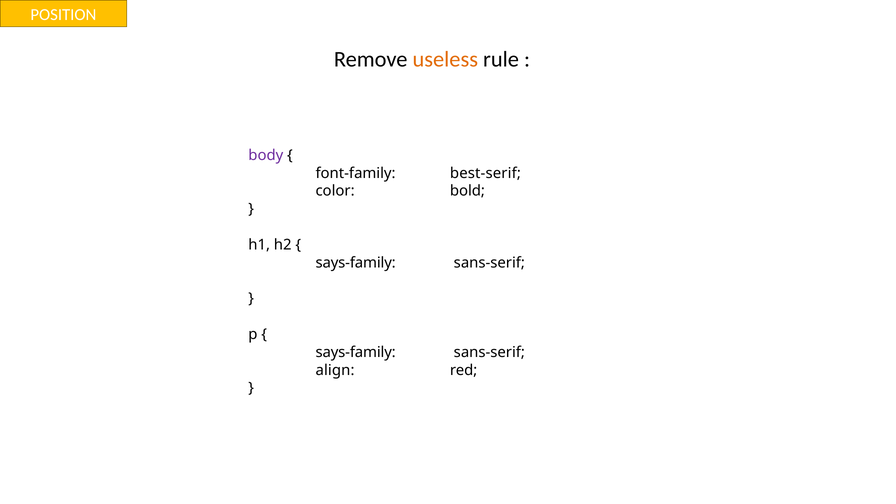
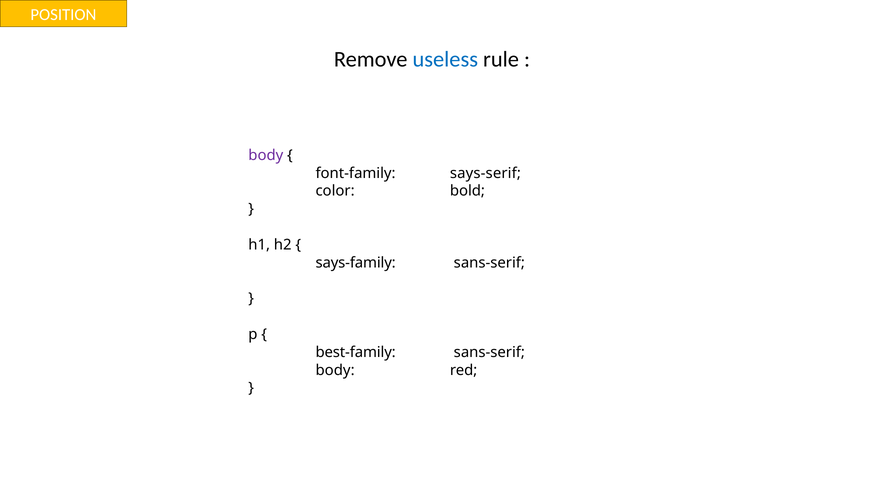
useless colour: orange -> blue (445, 59)
best-serif: best-serif -> says-serif (485, 173)
says-family: says-family -> best-family (356, 352)
align: align -> body (335, 370)
